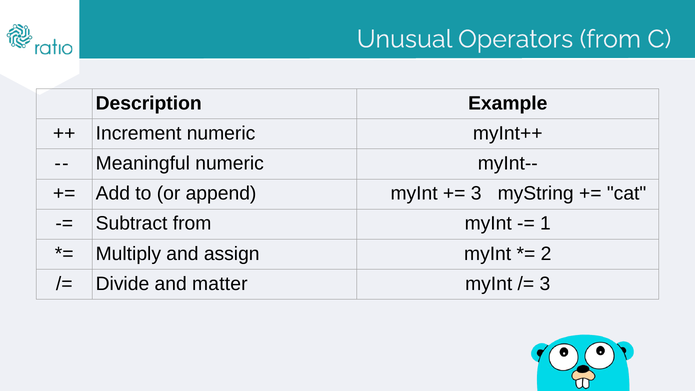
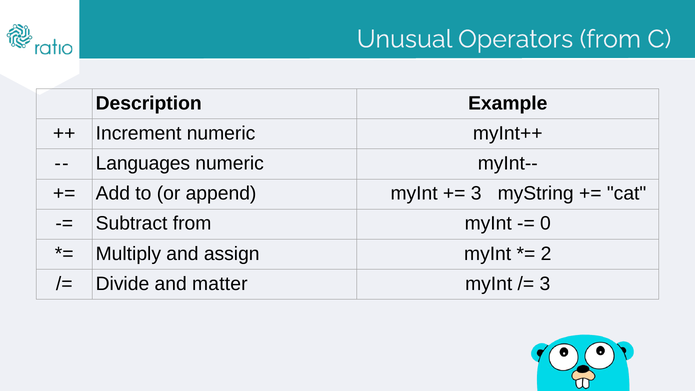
Meaningful: Meaningful -> Languages (143, 163)
1: 1 -> 0 (545, 224)
